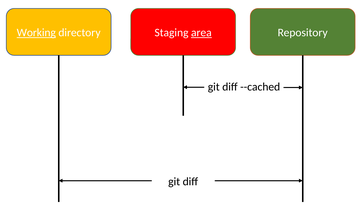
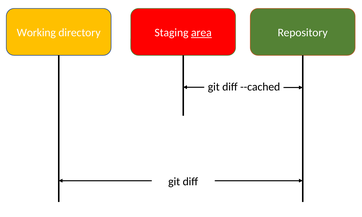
Working underline: present -> none (36, 33)
